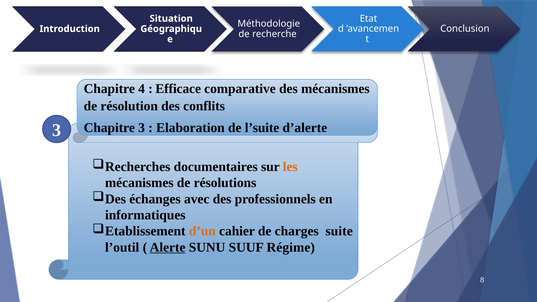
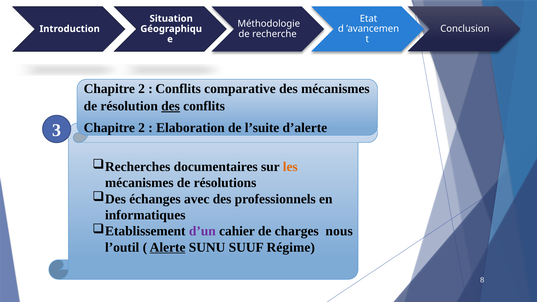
4: 4 -> 2 (142, 89)
Efficace: Efficace -> Conflits (178, 89)
des underline: none -> present (171, 106)
3: 3 -> 2 (142, 128)
d’un colour: orange -> purple (202, 231)
suite: suite -> nous (339, 231)
